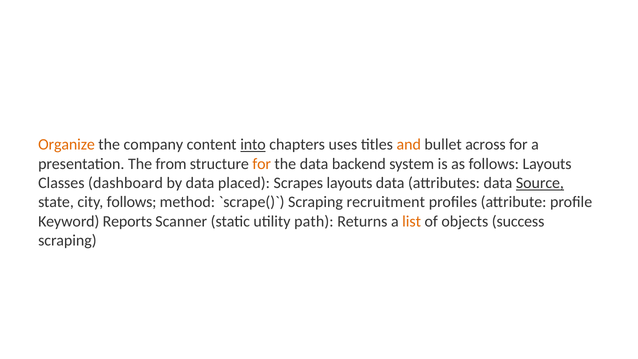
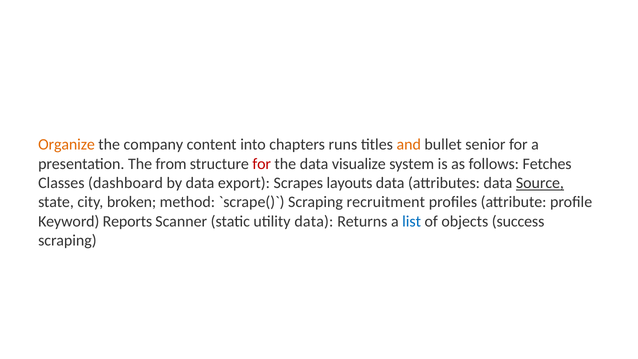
into underline: present -> none (253, 145)
uses: uses -> runs (343, 145)
across: across -> senior (485, 145)
for colour: orange -> red (262, 164)
backend: backend -> visualize (359, 164)
follows Layouts: Layouts -> Fetches (547, 164)
placed: placed -> export (244, 183)
city follows: follows -> broken (132, 202)
utility path: path -> data (314, 221)
list colour: orange -> blue (412, 221)
